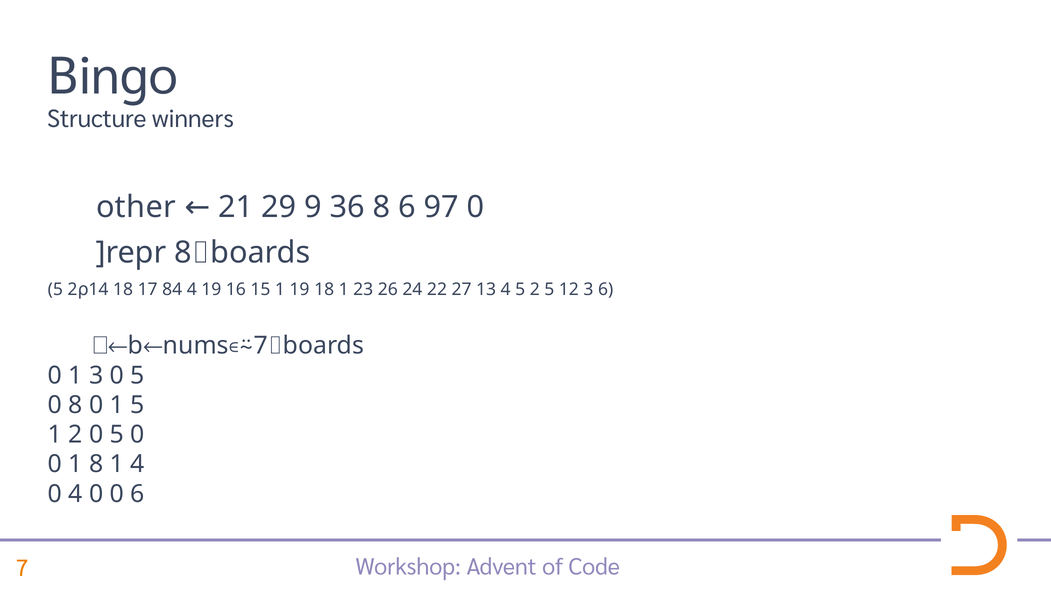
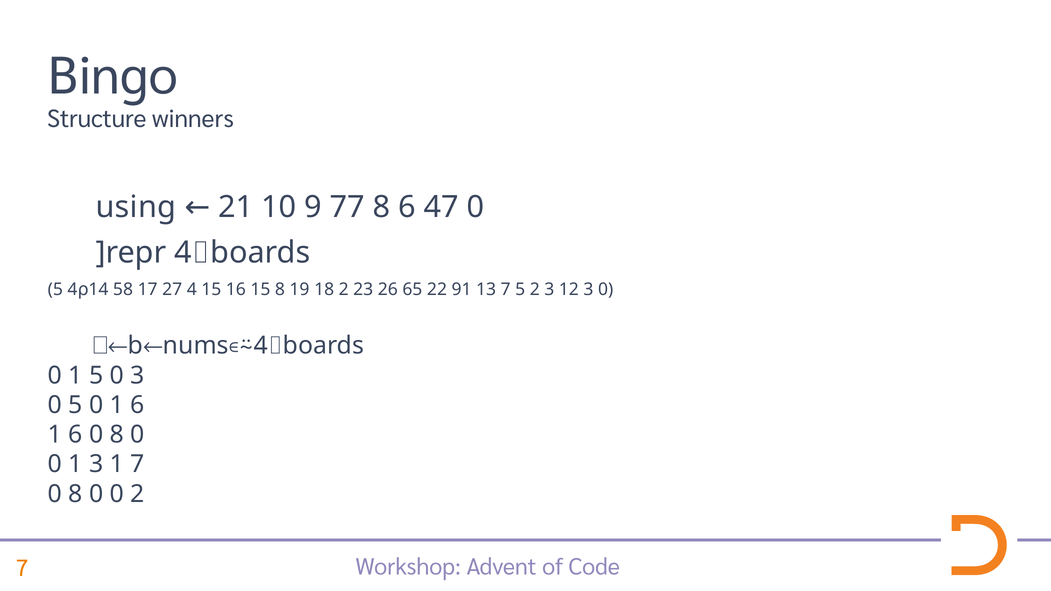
other: other -> using (136, 207)
29: 29 -> 10 (279, 207)
36: 36 -> 77 (347, 207)
97: 97 -> 47 (441, 207)
]repr 8: 8 -> 4 (183, 253)
2: 2 -> 4 (72, 290)
18: 18 -> 58 (123, 290)
84: 84 -> 27 (172, 290)
4 19: 19 -> 15 (211, 290)
15 1: 1 -> 8 (280, 290)
18 1: 1 -> 2 (344, 290)
24: 24 -> 65 (412, 290)
27: 27 -> 91 (462, 290)
13 4: 4 -> 7 (506, 290)
2 5: 5 -> 3 (549, 290)
12 3 6: 6 -> 0 (606, 290)
nums 7: 7 -> 4 (261, 346)
1 3: 3 -> 5 (96, 376)
5: 5 -> 3 (137, 376)
0 8: 8 -> 5 (75, 405)
0 1 5: 5 -> 6 (137, 405)
2: 2 -> 6 (75, 435)
5: 5 -> 8 (117, 435)
1 8: 8 -> 3 (96, 464)
1 4: 4 -> 7 (137, 464)
4: 4 -> 8 (75, 494)
0 6: 6 -> 2 (137, 494)
